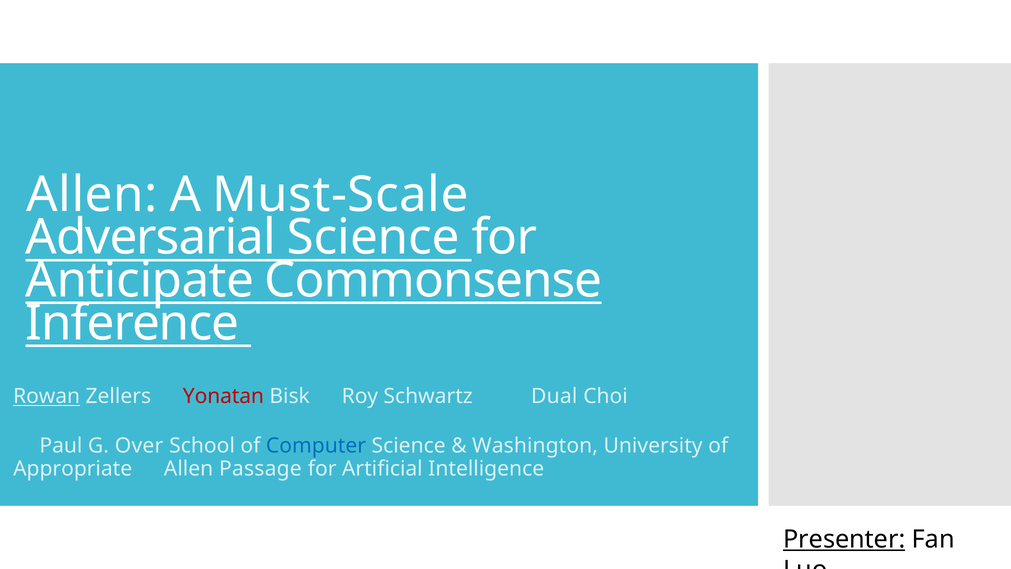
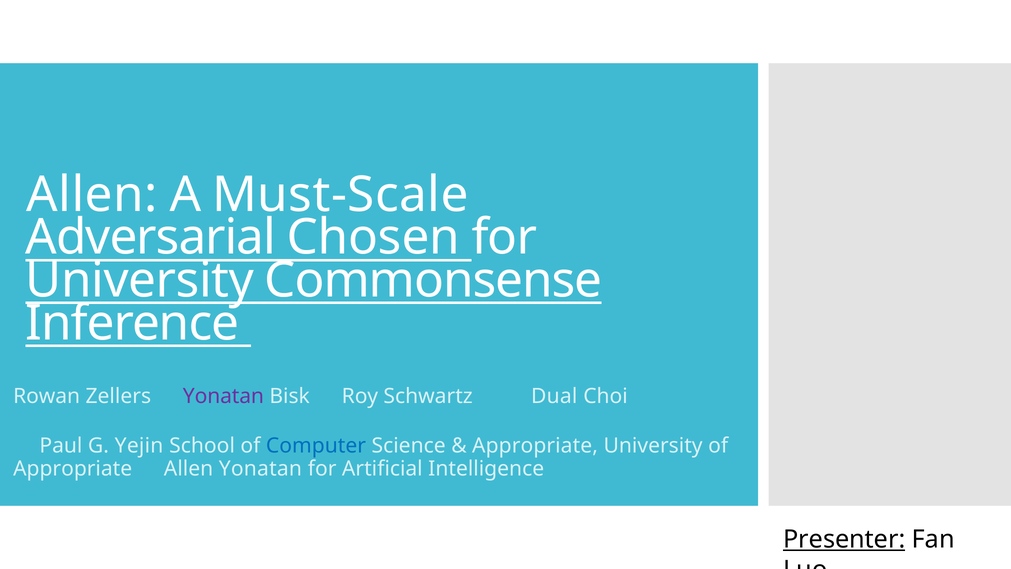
Adversarial Science: Science -> Chosen (373, 237)
Anticipate: Anticipate -> University (140, 280)
Rowan underline: present -> none (47, 396)
Yonatan colour: red -> purple (223, 396)
Over: Over -> Yejin (139, 446)
Washington: Washington -> Appropriate (535, 446)
Allen Passage: Passage -> Yonatan (260, 468)
